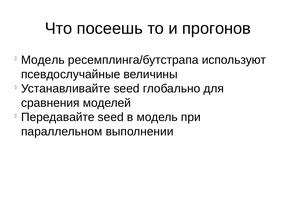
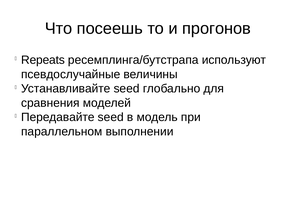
Модель: Модель -> Repeats (43, 60)
